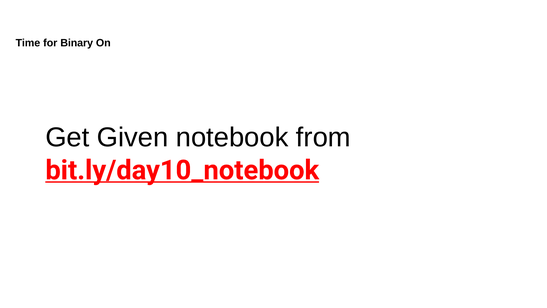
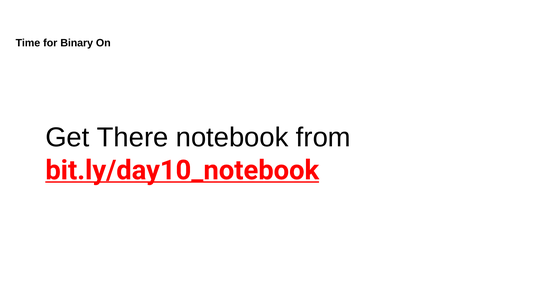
Given: Given -> There (133, 137)
